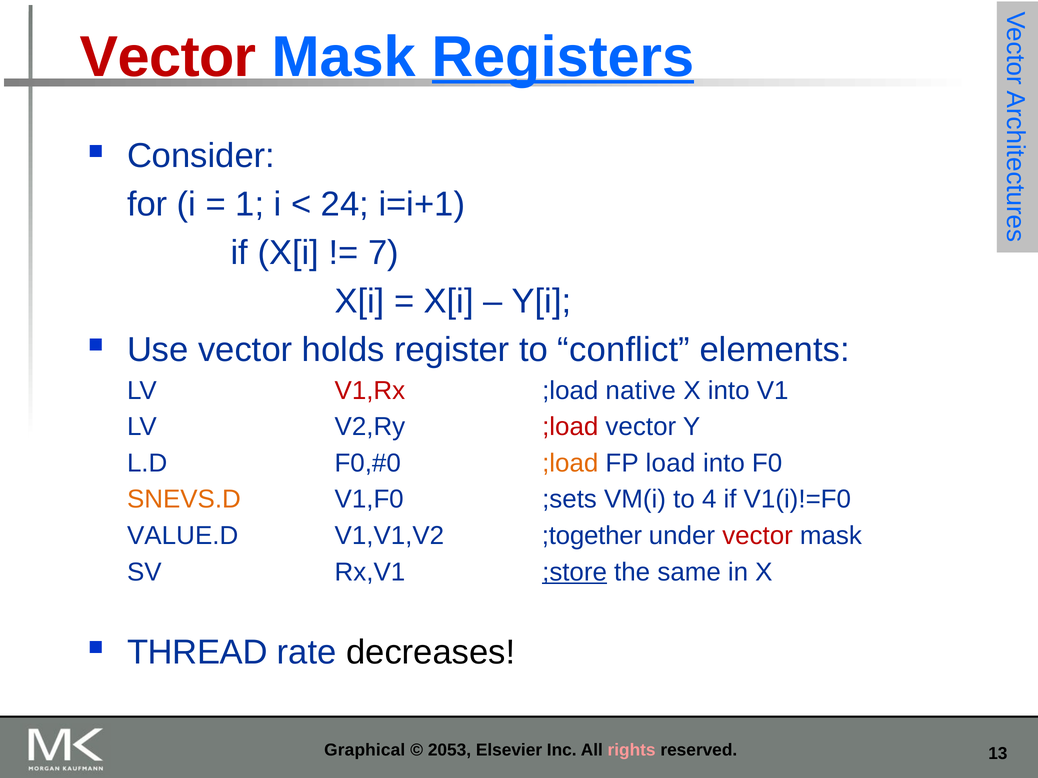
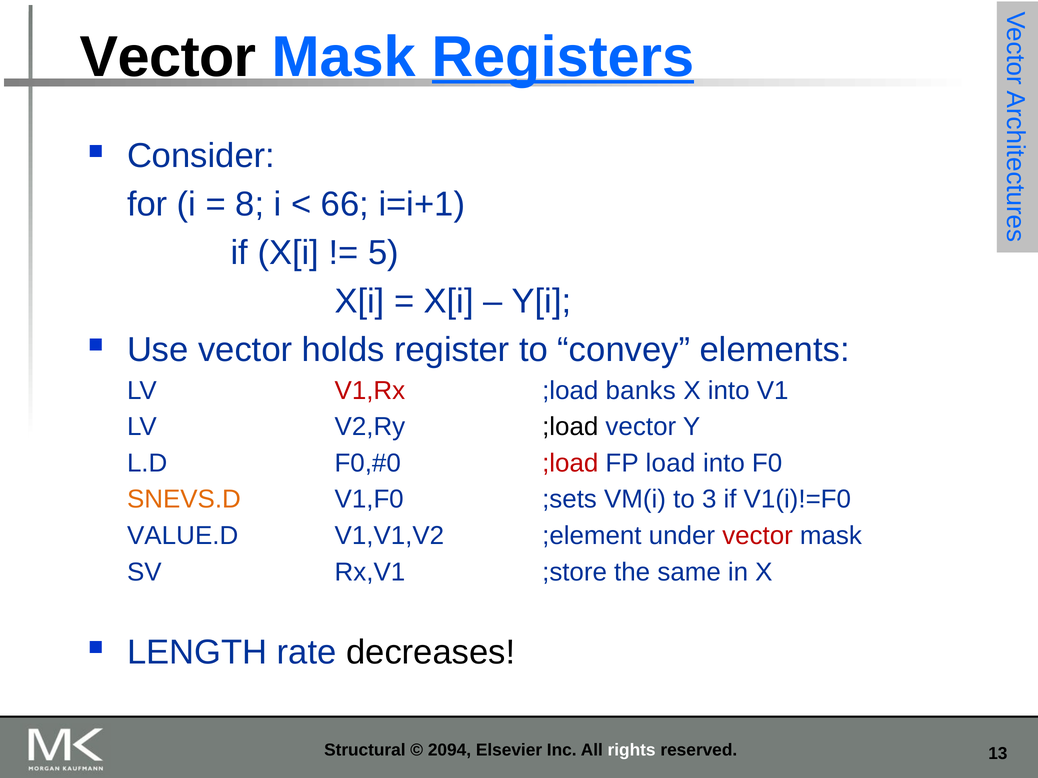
Vector colour: red -> black (168, 57)
1: 1 -> 8 (250, 205)
24: 24 -> 66 (345, 205)
7: 7 -> 5 (383, 253)
conflict: conflict -> convey (624, 350)
native: native -> banks (641, 391)
;load colour: red -> black (570, 427)
;load colour: orange -> red (570, 463)
4: 4 -> 3 (709, 500)
;together: ;together -> ;element (592, 536)
;store underline: present -> none (575, 572)
THREAD: THREAD -> LENGTH (197, 653)
Graphical: Graphical -> Structural (365, 751)
2053: 2053 -> 2094 (449, 751)
rights colour: pink -> white (632, 751)
